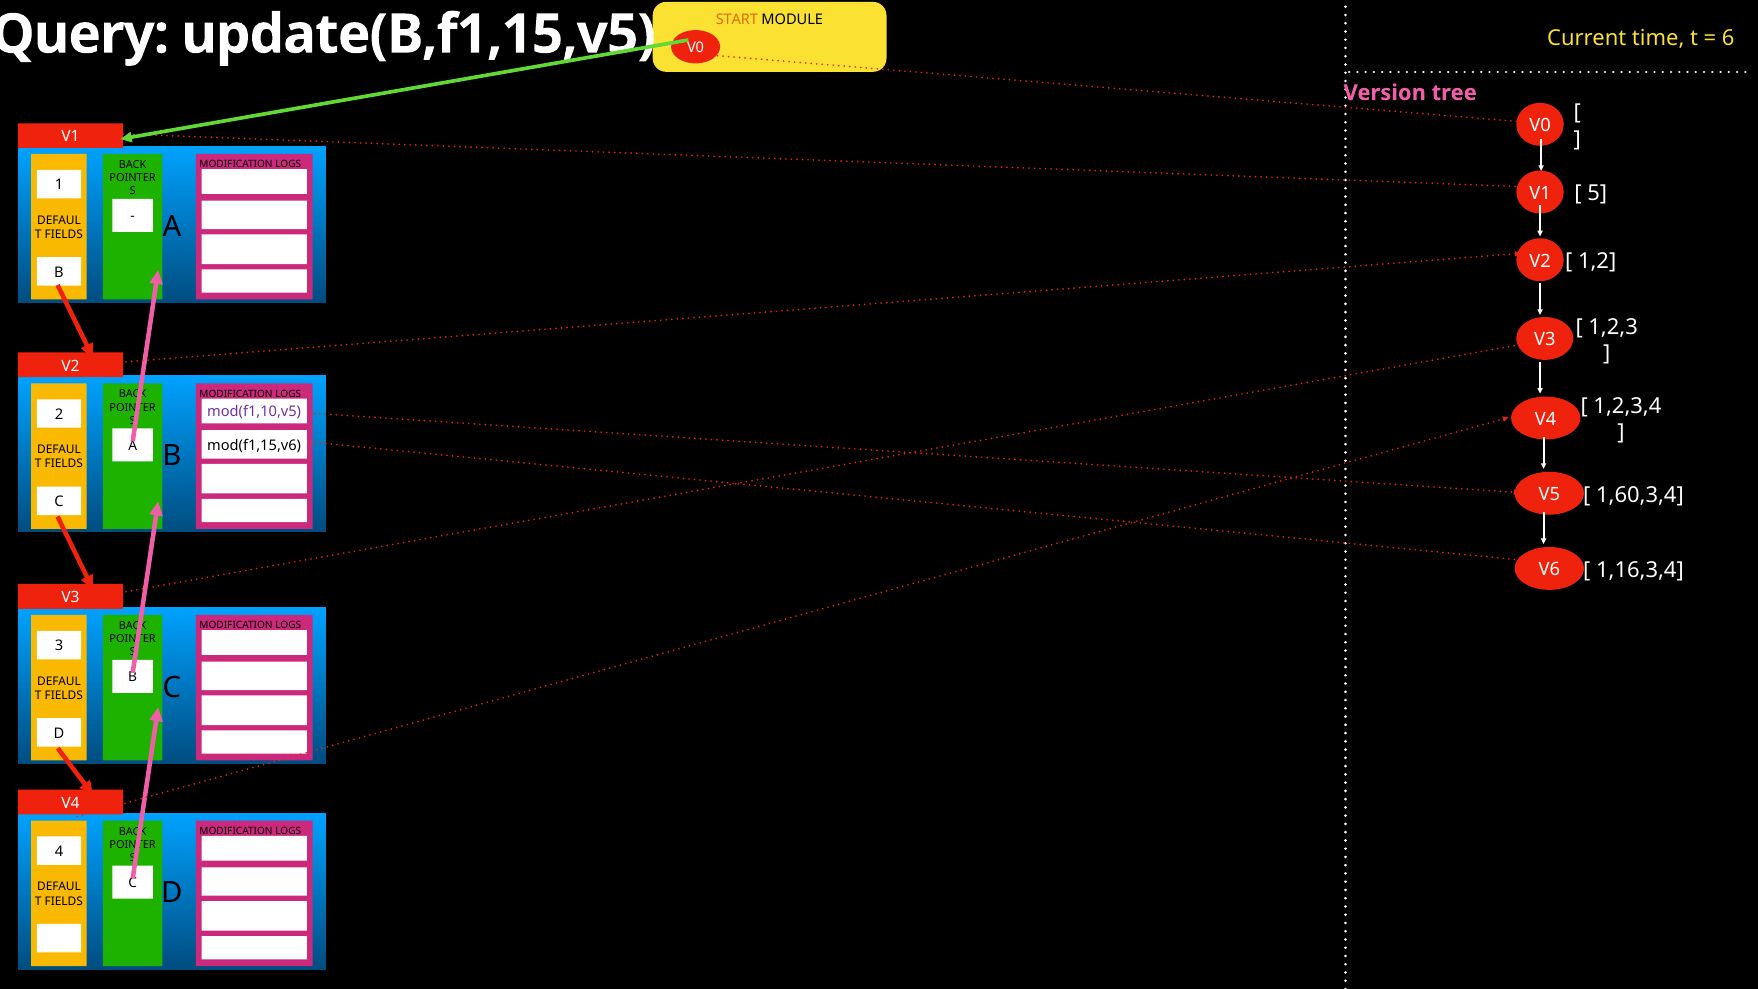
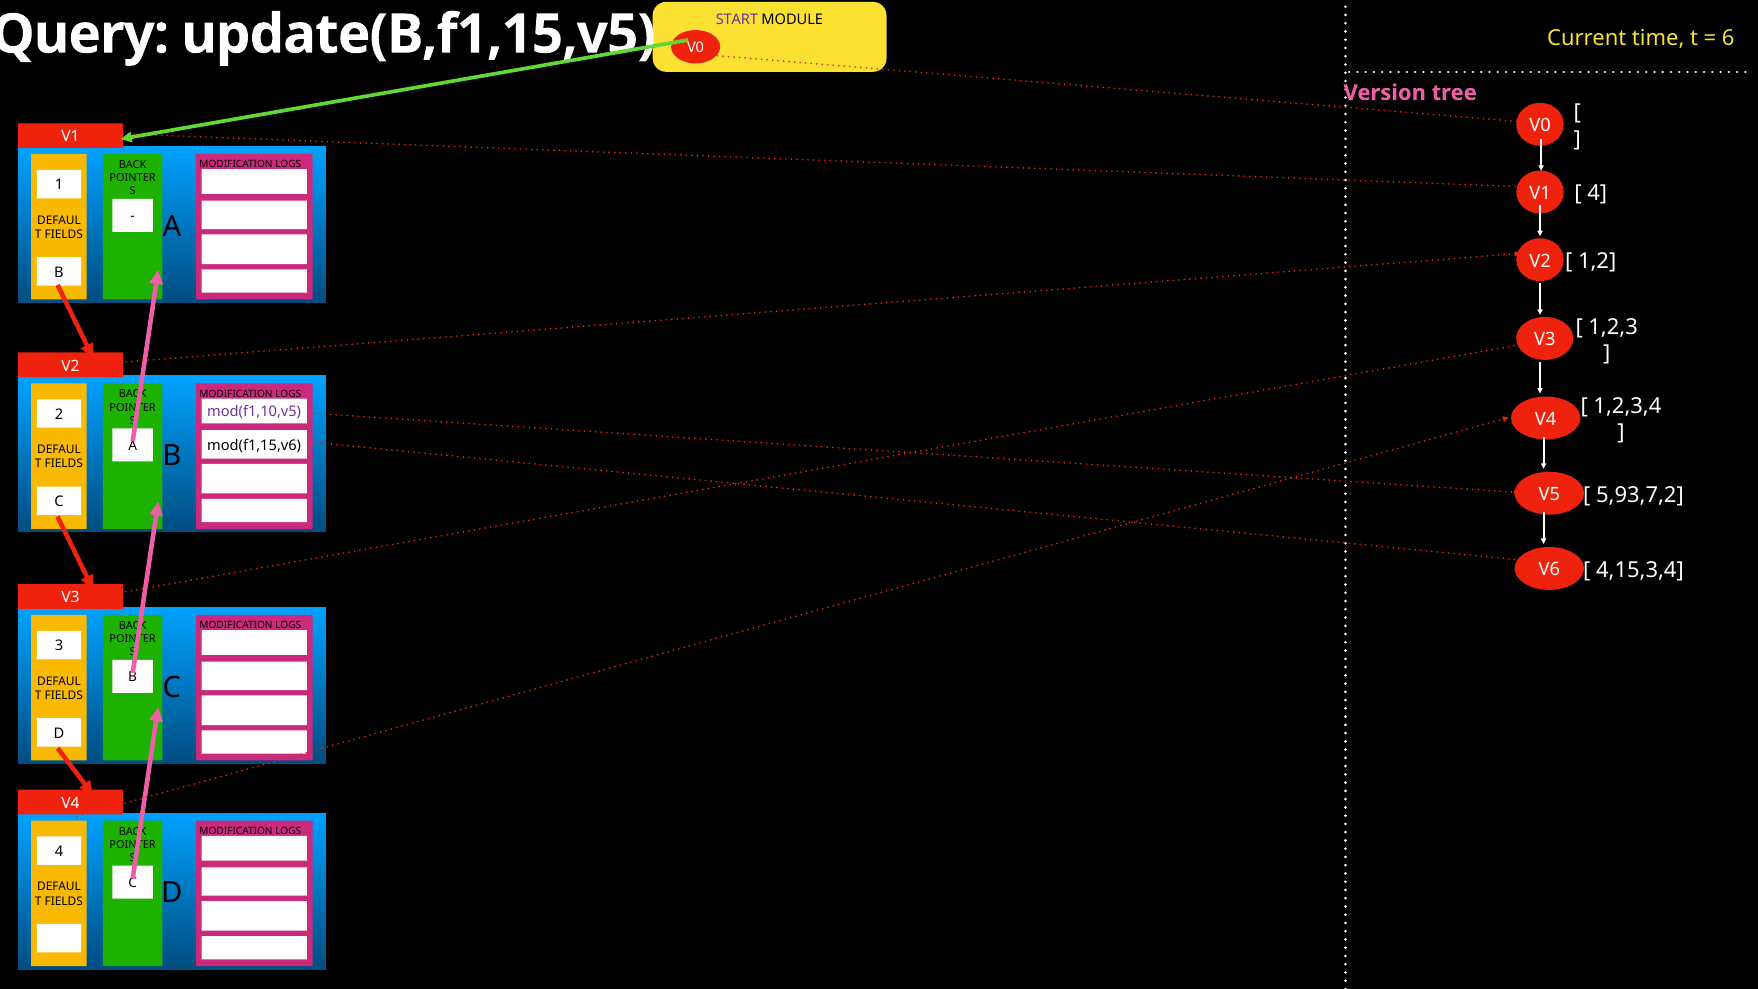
START colour: orange -> purple (737, 19)
5: 5 -> 4 (1597, 194)
1,60,3,4: 1,60,3,4 -> 5,93,7,2 (1640, 495)
1,16,3,4: 1,16,3,4 -> 4,15,3,4 (1640, 570)
